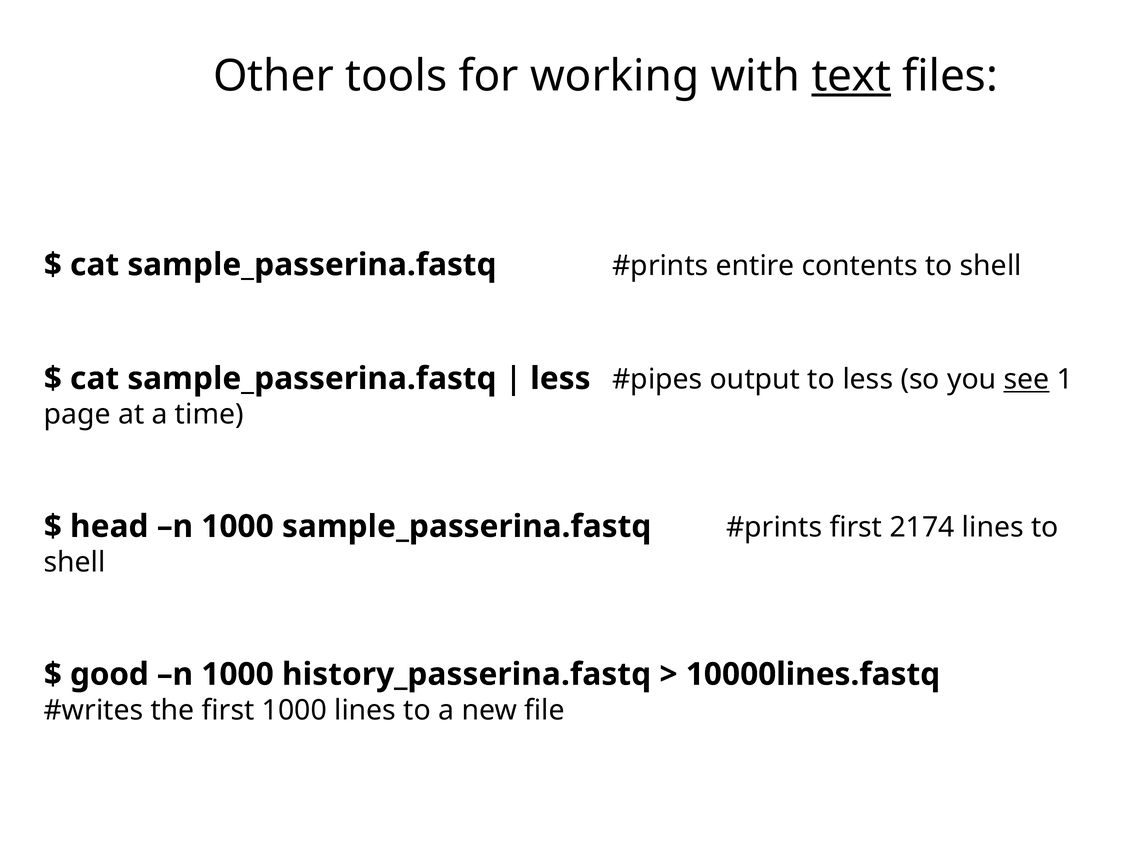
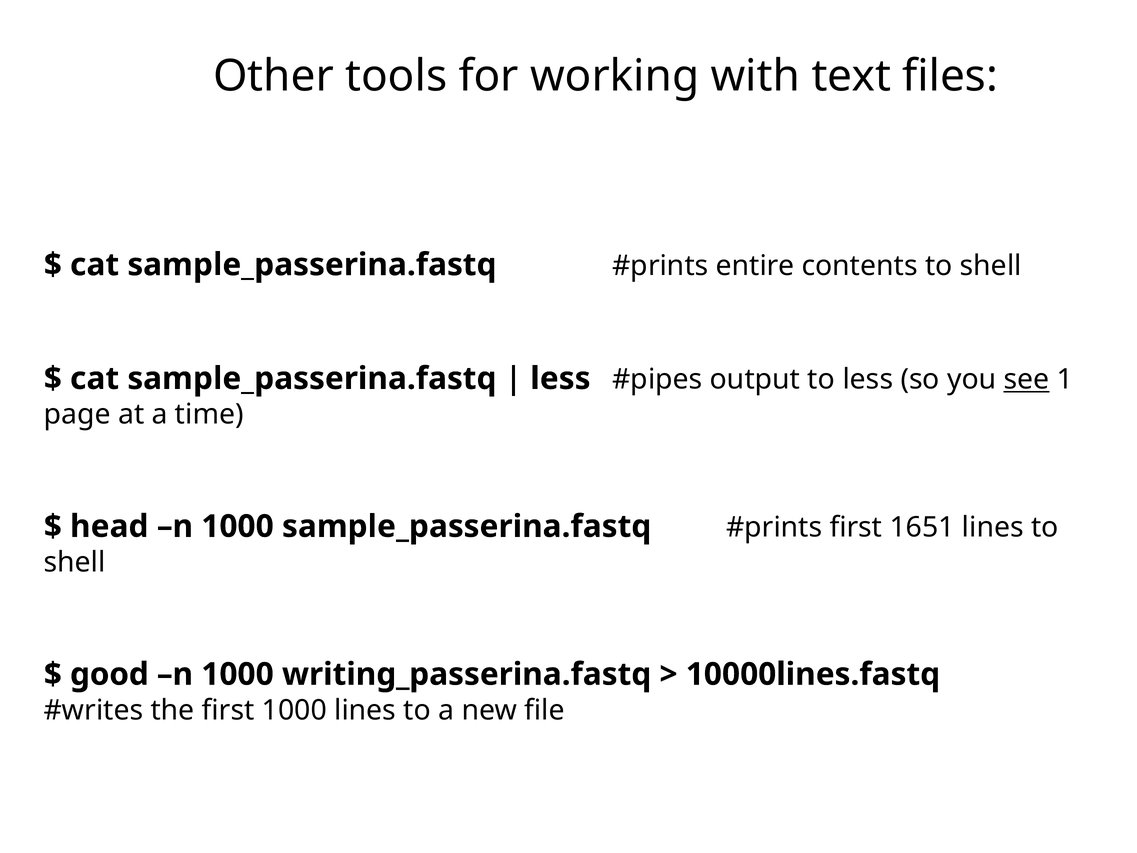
text underline: present -> none (851, 76)
2174: 2174 -> 1651 (922, 527)
history_passerina.fastq: history_passerina.fastq -> writing_passerina.fastq (467, 674)
